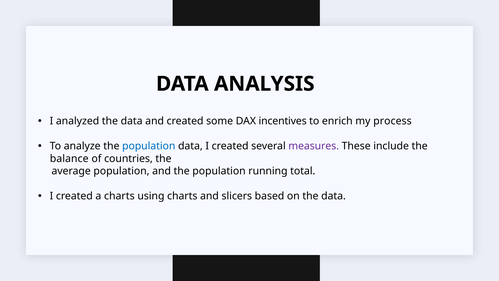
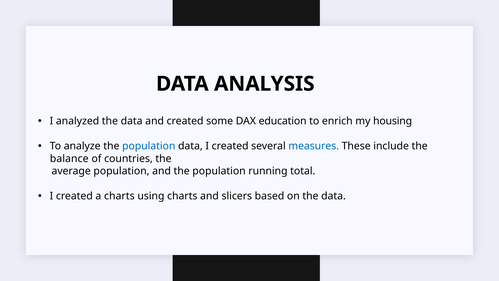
incentives: incentives -> education (283, 121)
process: process -> housing (393, 121)
measures colour: purple -> blue (314, 146)
